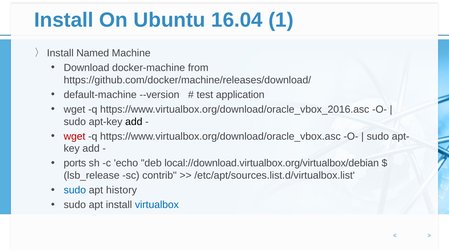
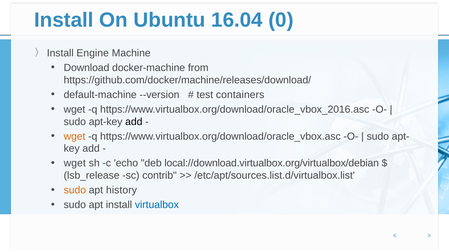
1: 1 -> 0 (281, 20)
Named: Named -> Engine (93, 53)
application: application -> containers (240, 95)
wget colour: red -> orange (75, 137)
ports: ports -> wget (75, 164)
sudo colour: blue -> orange (75, 191)
